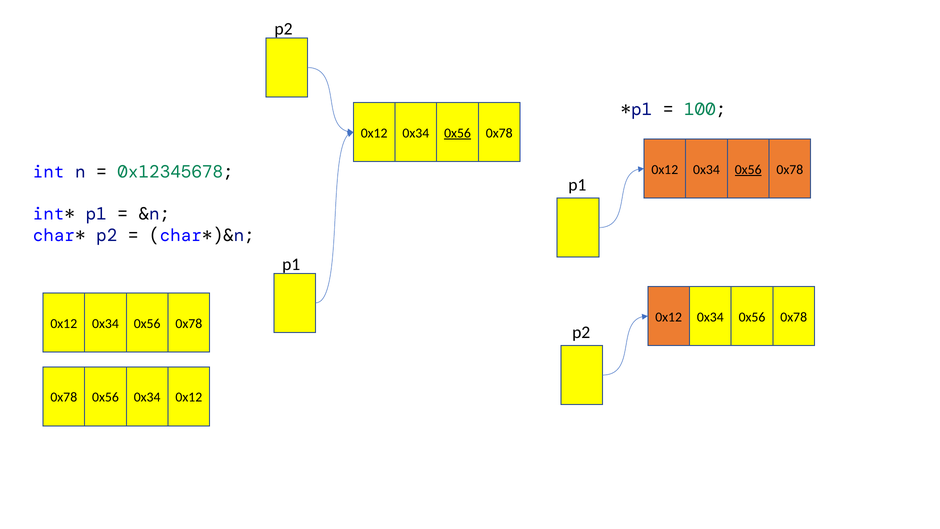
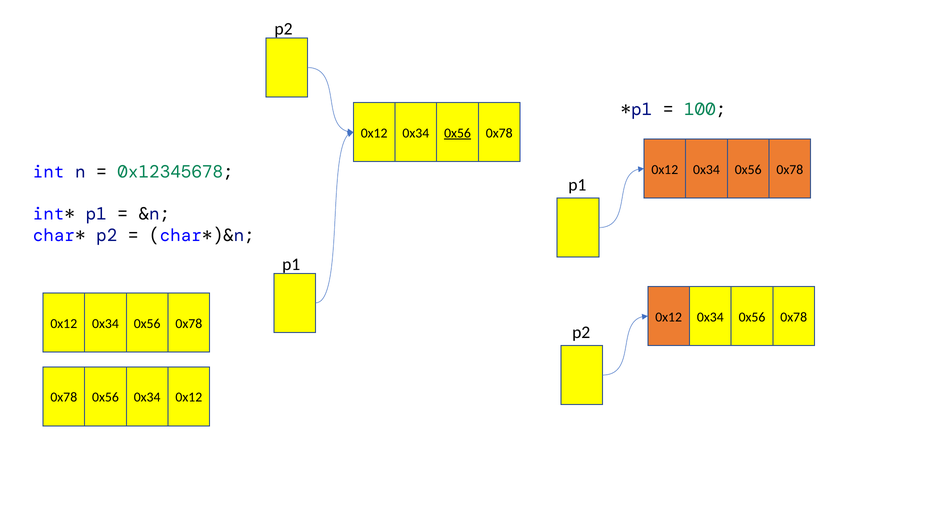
0x56 underline: present -> none (748, 169)
